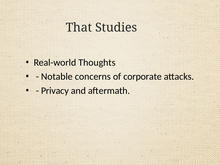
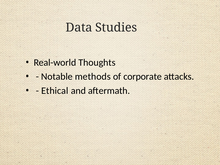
That: That -> Data (79, 28)
concerns: concerns -> methods (93, 76)
Privacy: Privacy -> Ethical (55, 91)
